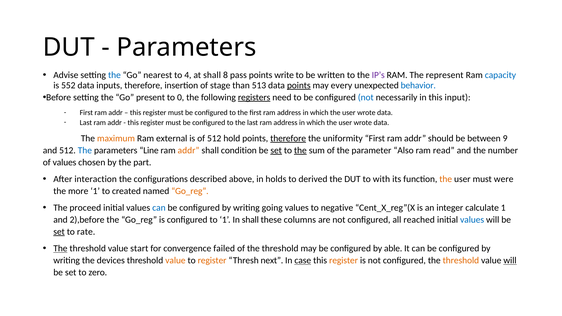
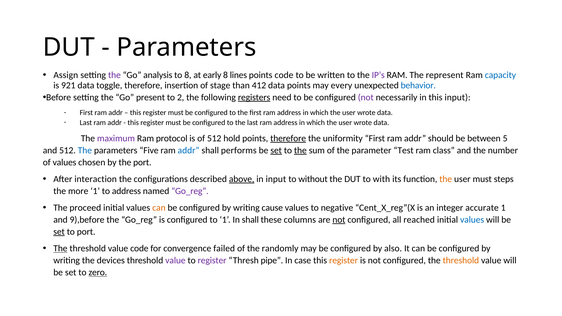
Advise: Advise -> Assign (66, 75)
the colour: blue -> purple (114, 75)
nearest: nearest -> analysis (158, 75)
to 4: 4 -> 8 (188, 75)
at shall: shall -> early (212, 75)
pass: pass -> lines (238, 75)
points write: write -> code (284, 75)
552: 552 -> 921 (68, 85)
inputs: inputs -> toggle (109, 85)
513: 513 -> 412 (259, 85)
points underline: present -> none (299, 85)
0: 0 -> 2 (181, 97)
not colour: blue -> purple (366, 97)
maximum colour: orange -> purple (116, 138)
external: external -> protocol (172, 138)
9: 9 -> 5 (505, 138)
Line: Line -> Five (149, 150)
addr colour: orange -> blue (189, 150)
condition: condition -> performs (239, 150)
Also: Also -> Test (404, 150)
read: read -> class (444, 150)
the part: part -> port (142, 162)
above underline: none -> present (242, 179)
in holds: holds -> input (276, 179)
derived: derived -> without (313, 179)
were: were -> steps (504, 179)
to created: created -> address (126, 191)
Go_reg colour: orange -> purple (190, 191)
can colour: blue -> orange (159, 208)
going: going -> cause (272, 208)
calculate: calculate -> accurate (482, 208)
2),before: 2),before -> 9),before (87, 220)
not underline: none -> present (339, 220)
to rate: rate -> port (86, 232)
value start: start -> code (139, 249)
of the threshold: threshold -> randomly (280, 249)
able: able -> also (393, 249)
value colour: orange -> purple (175, 261)
register colour: orange -> purple (212, 261)
next: next -> pipe (272, 261)
case underline: present -> none (303, 261)
will underline: present -> none (510, 261)
zero underline: none -> present (98, 273)
